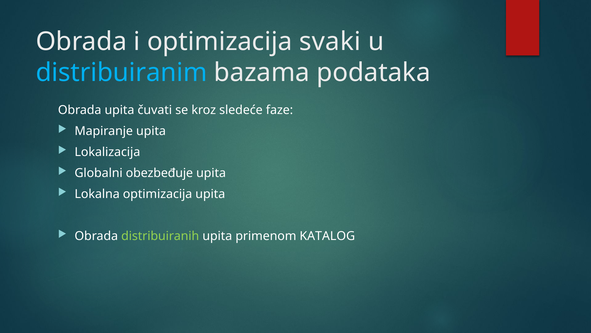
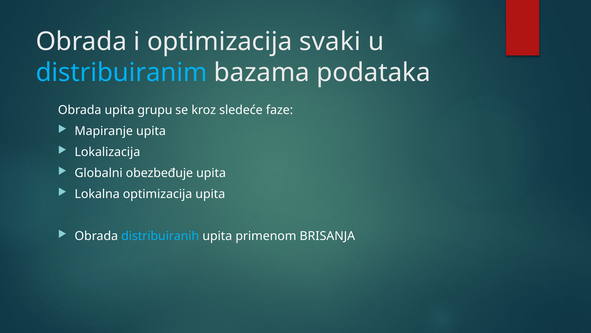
čuvati: čuvati -> grupu (155, 110)
distribuiranih colour: light green -> light blue (160, 236)
KATALOG: KATALOG -> BRISANJA (327, 236)
